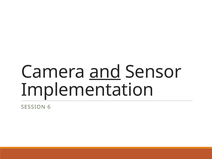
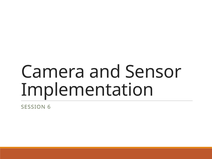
and underline: present -> none (105, 72)
